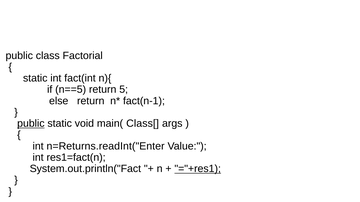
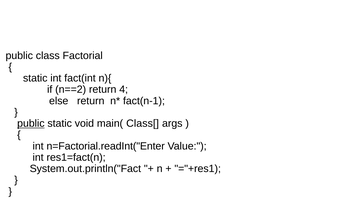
n==5: n==5 -> n==2 (71, 90)
5: 5 -> 4 (124, 90)
n=Returns.readInt("Enter: n=Returns.readInt("Enter -> n=Factorial.readInt("Enter (106, 146)
="+res1 underline: present -> none (198, 169)
